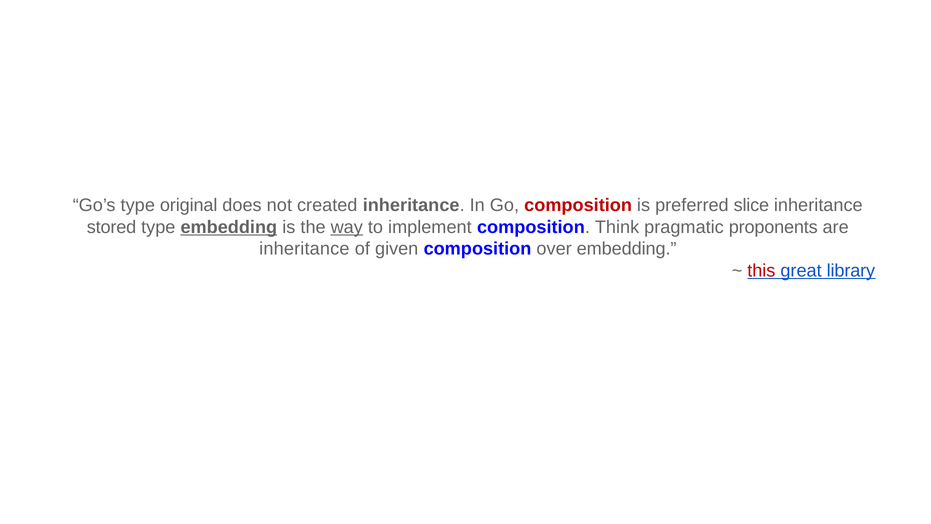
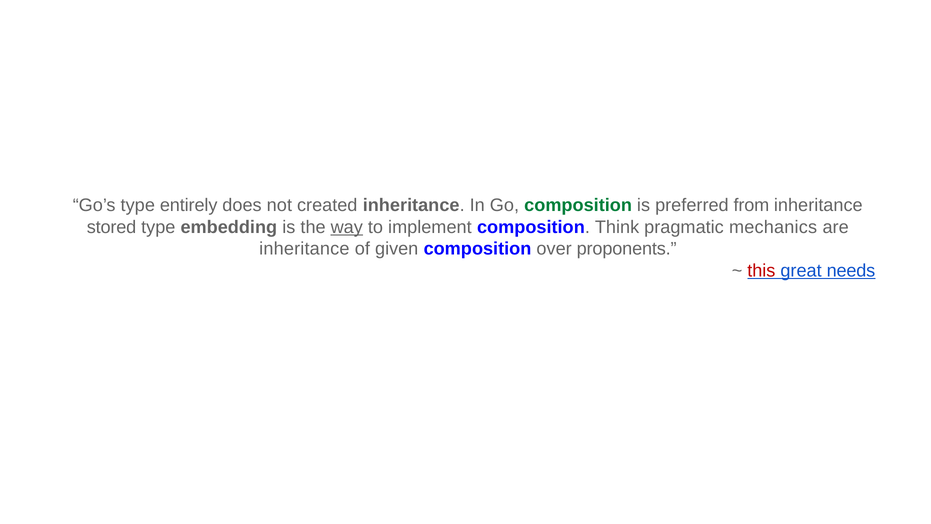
original: original -> entirely (189, 205)
composition colour: red -> green (578, 205)
slice: slice -> from (751, 205)
embedding underline: present -> none (229, 227)
proponents: proponents -> mechanics (773, 227)
over embedding: embedding -> proponents (627, 249)
library: library -> needs (851, 271)
